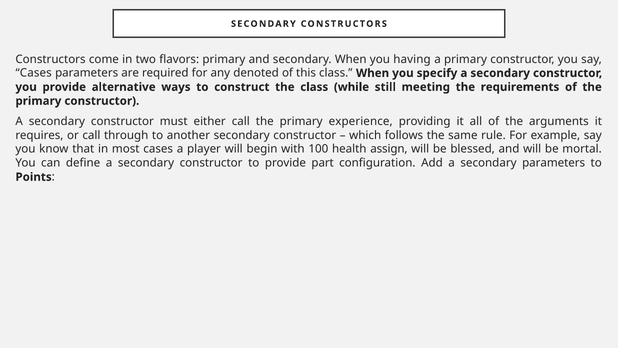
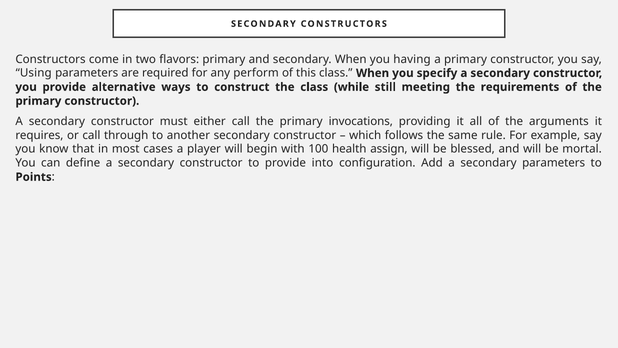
Cases: Cases -> Using (34, 73)
denoted: denoted -> perform (256, 73)
experience: experience -> invocations (361, 121)
part: part -> into (323, 163)
